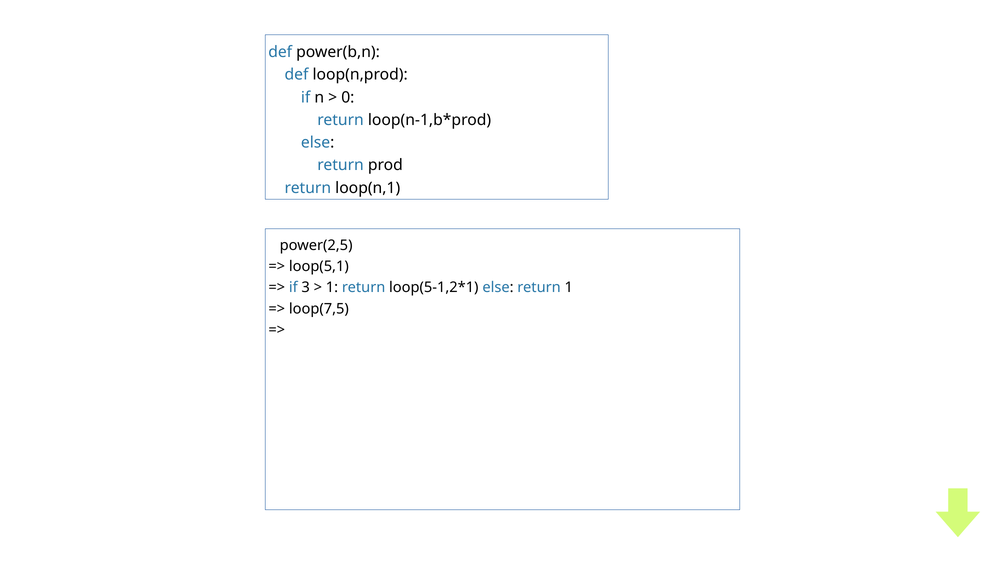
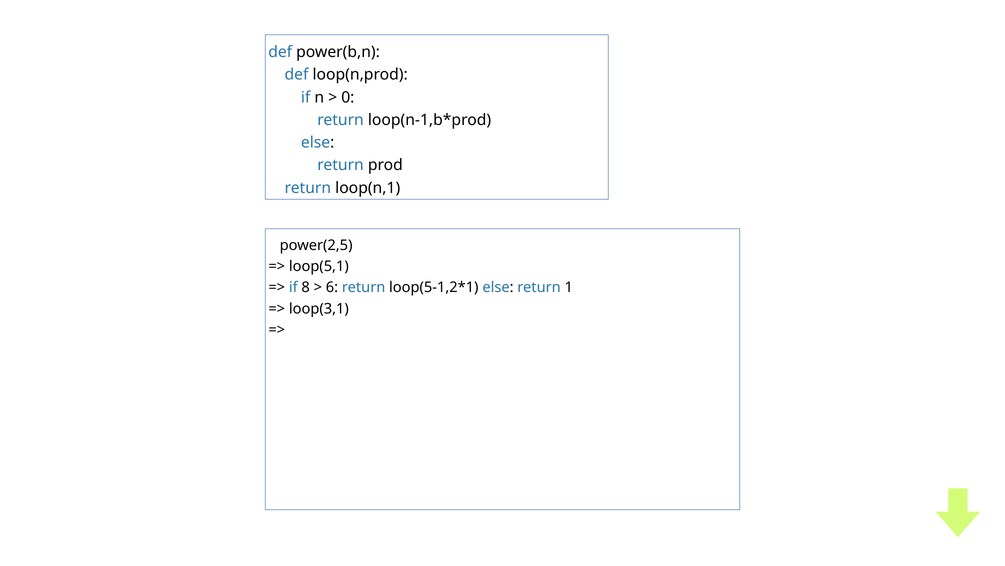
3: 3 -> 8 (306, 287)
1: 1 -> 6 (332, 287)
loop(7,5: loop(7,5 -> loop(3,1 (319, 308)
